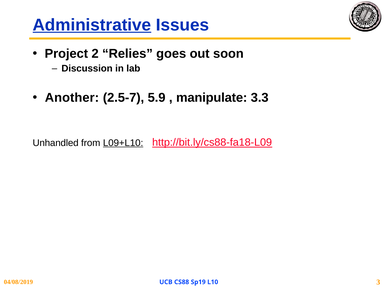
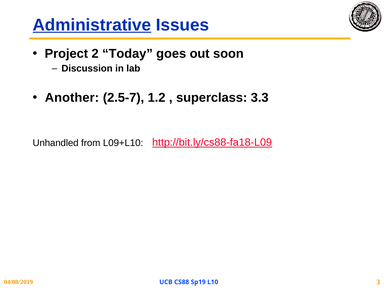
Relies: Relies -> Today (127, 54)
5.9: 5.9 -> 1.2 (157, 98)
manipulate: manipulate -> superclass (212, 98)
L09+L10 underline: present -> none (123, 143)
